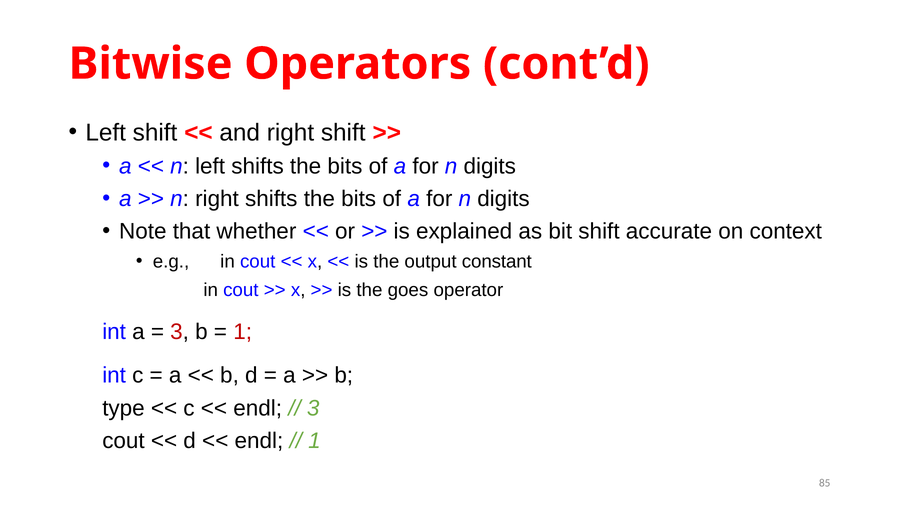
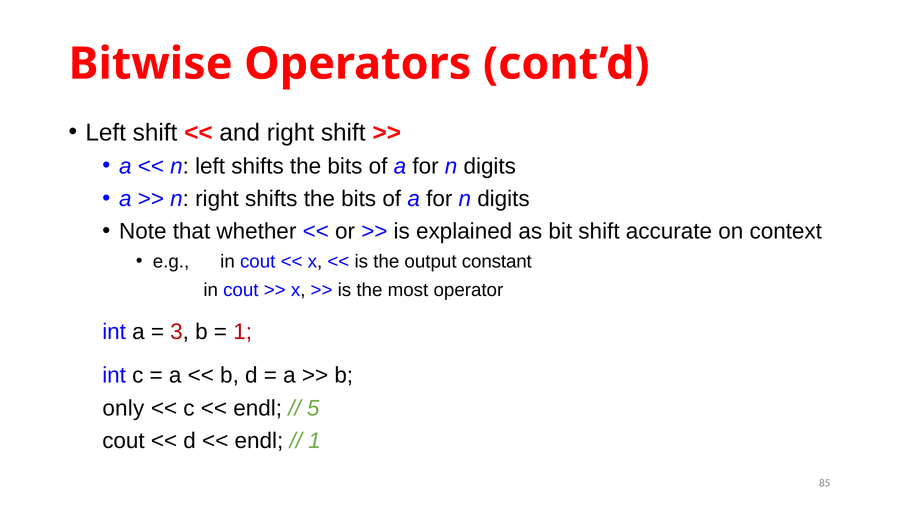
goes: goes -> most (408, 290)
type: type -> only (123, 408)
3: 3 -> 5 (313, 408)
